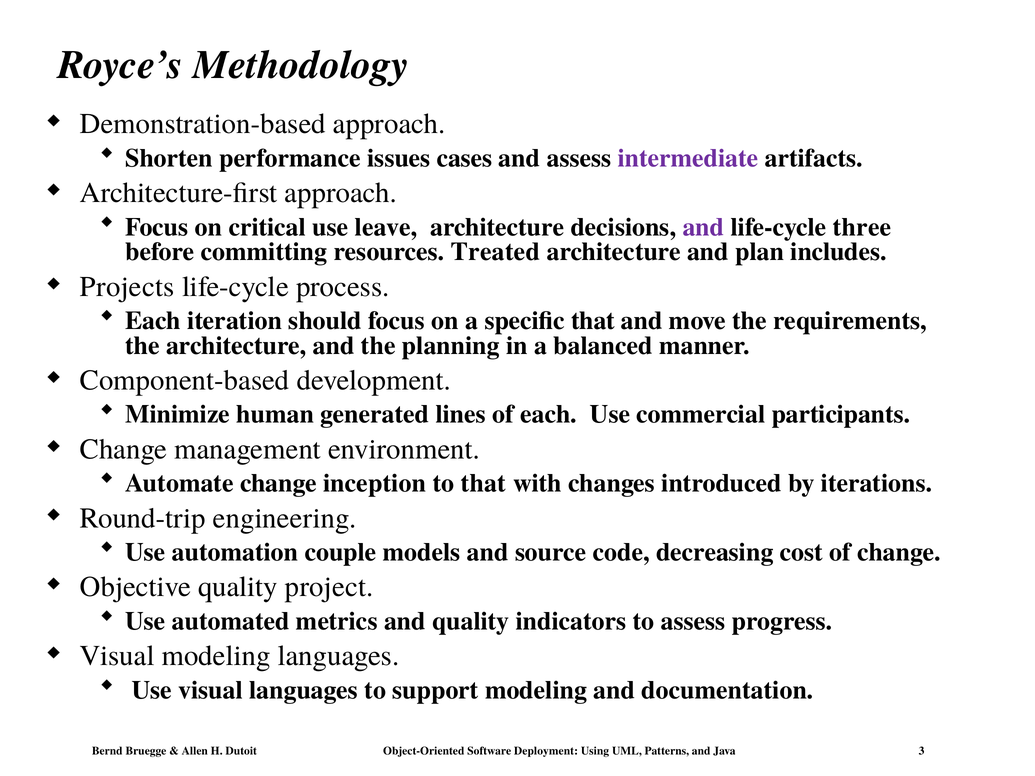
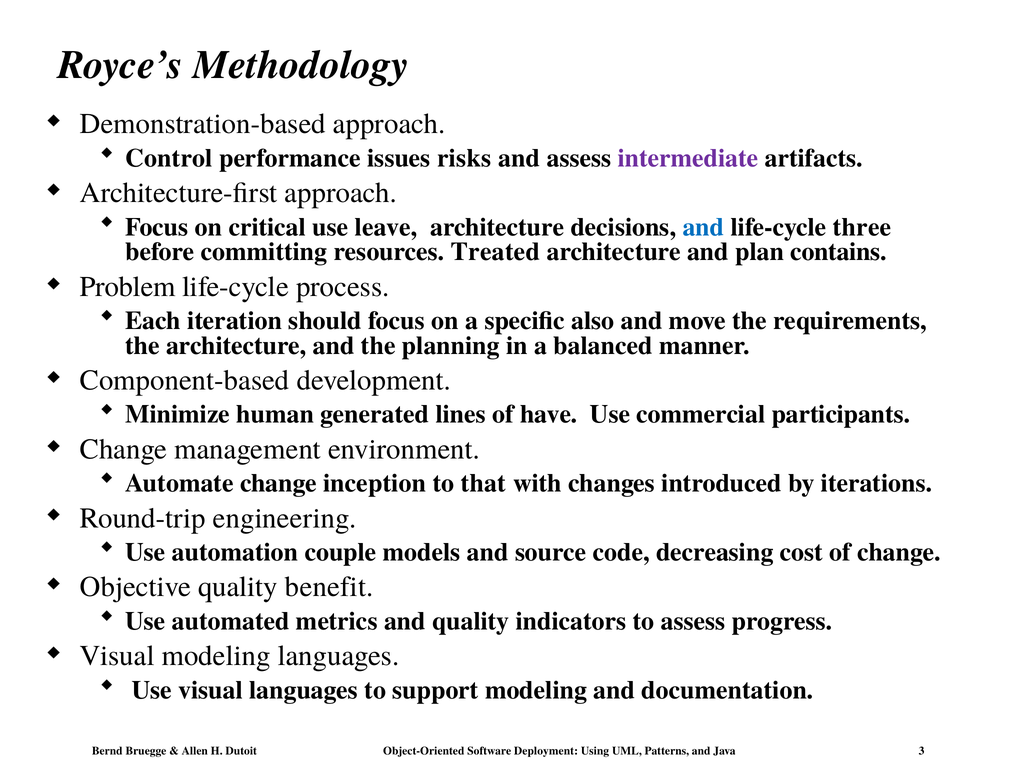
Shorten: Shorten -> Control (169, 158)
cases: cases -> risks (464, 158)
and colour: purple -> blue (703, 227)
includes: includes -> contains (839, 252)
Projects: Projects -> Problem (128, 287)
specific that: that -> also (593, 321)
of each: each -> have (549, 415)
project: project -> benefit (329, 587)
